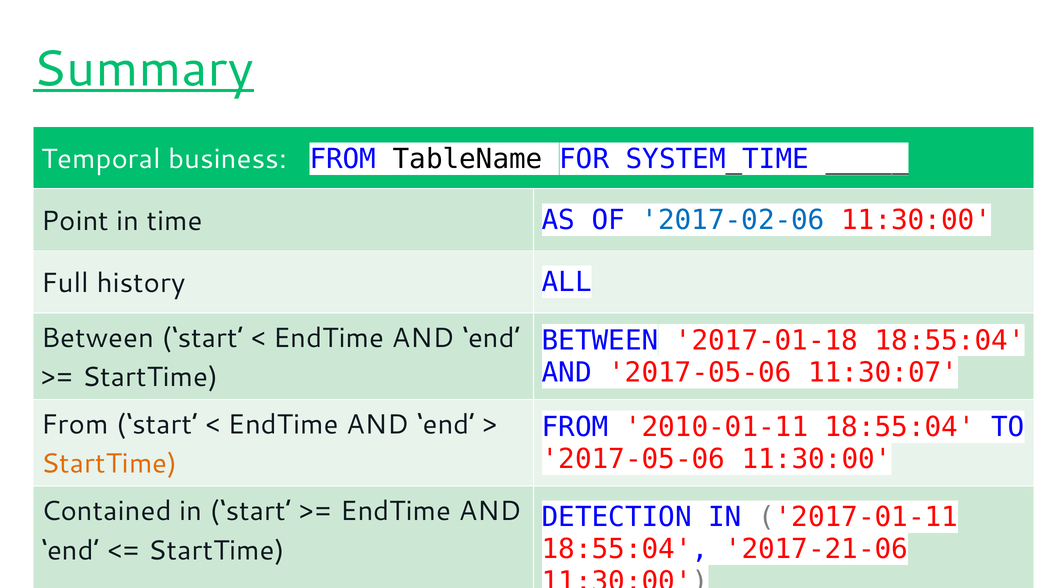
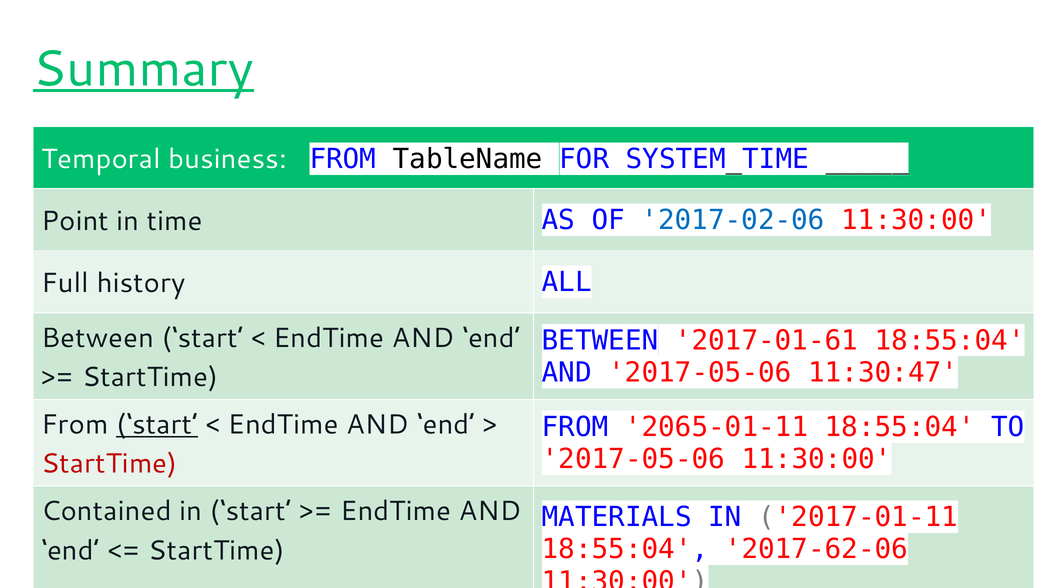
2017-01-18: 2017-01-18 -> 2017-01-61 (767, 341)
11:30:07: 11:30:07 -> 11:30:47 (883, 373)
start underline: none -> present (157, 425)
2010-01-11: 2010-01-11 -> 2065-01-11 (717, 427)
StartTime colour: orange -> red (109, 464)
DETECTION: DETECTION -> MATERIALS (617, 517)
2017-21-06: 2017-21-06 -> 2017-62-06 (816, 550)
